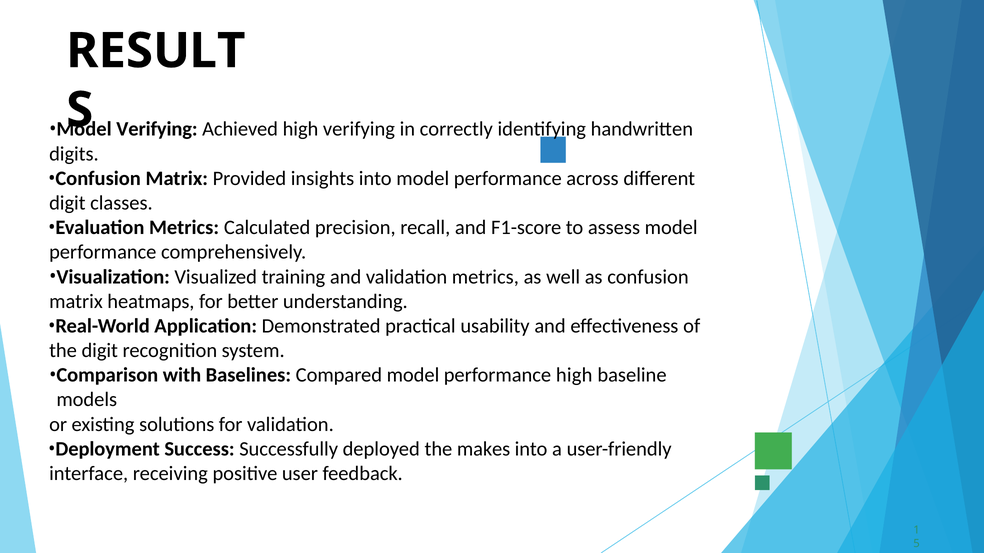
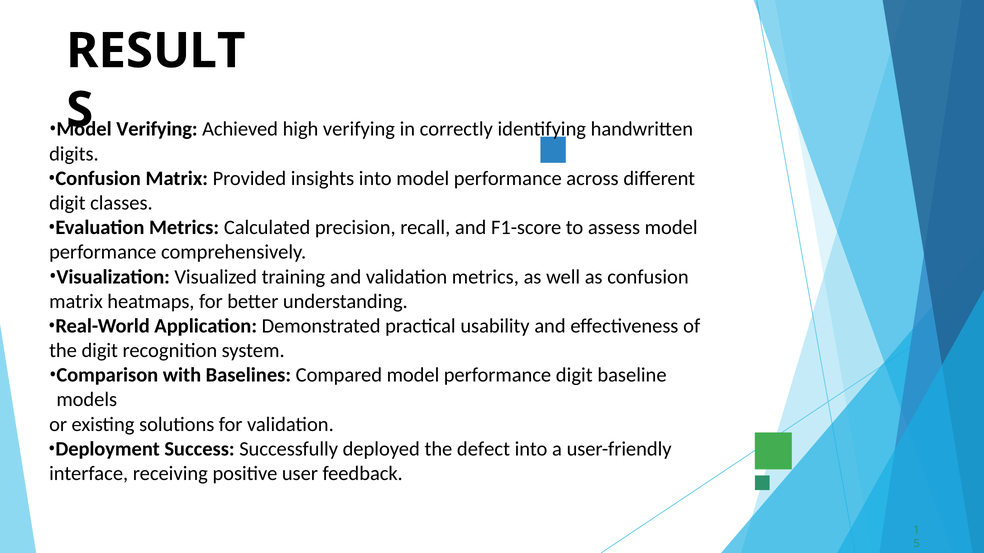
performance high: high -> digit (574, 375)
makes: makes -> defect (483, 449)
